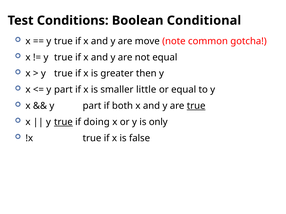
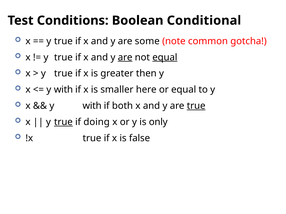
move: move -> some (147, 41)
are underline: none -> present (125, 57)
equal underline: none -> present (165, 57)
part: part -> with (63, 90)
little: little -> here (146, 90)
part: part -> with (92, 106)
